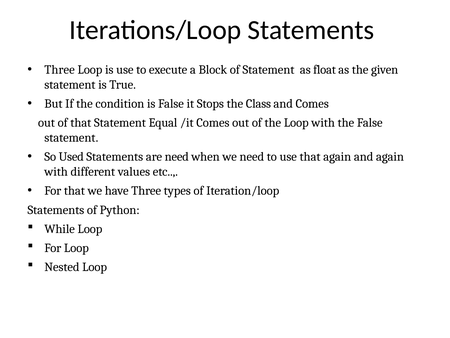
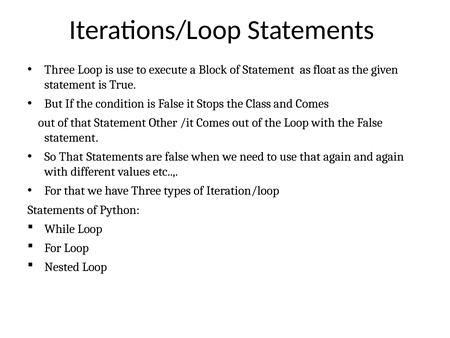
Equal: Equal -> Other (163, 123)
So Used: Used -> That (71, 157)
are need: need -> false (177, 157)
